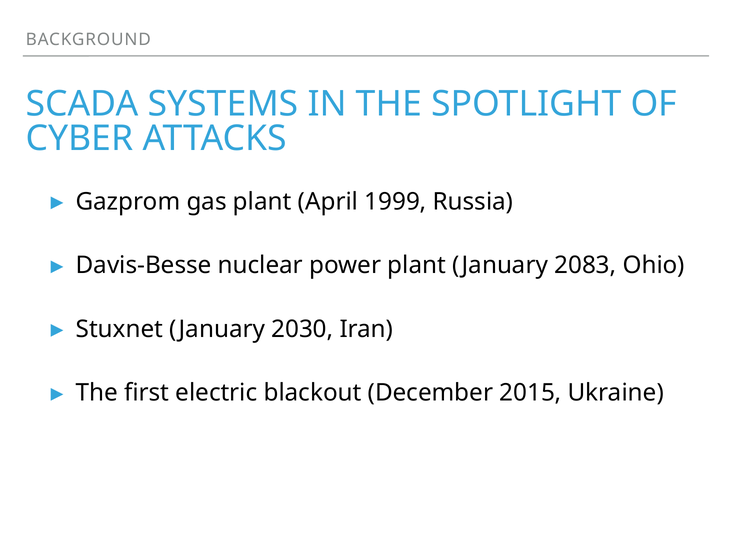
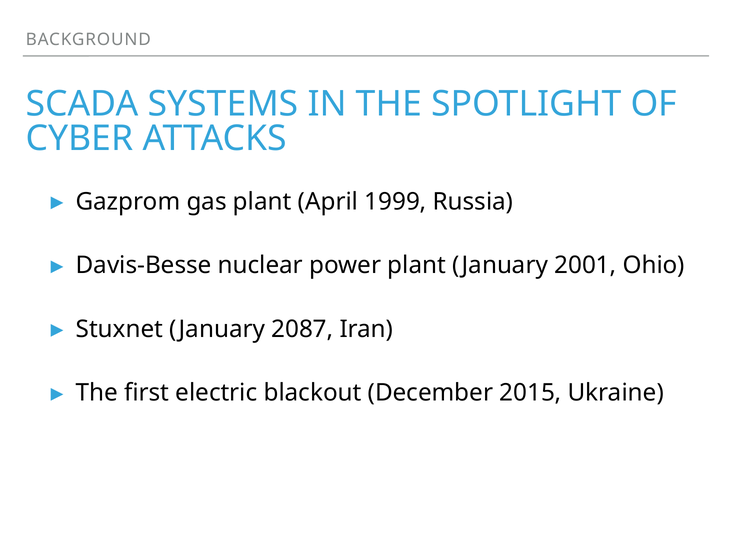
2083: 2083 -> 2001 (585, 265)
2030: 2030 -> 2087 (302, 329)
